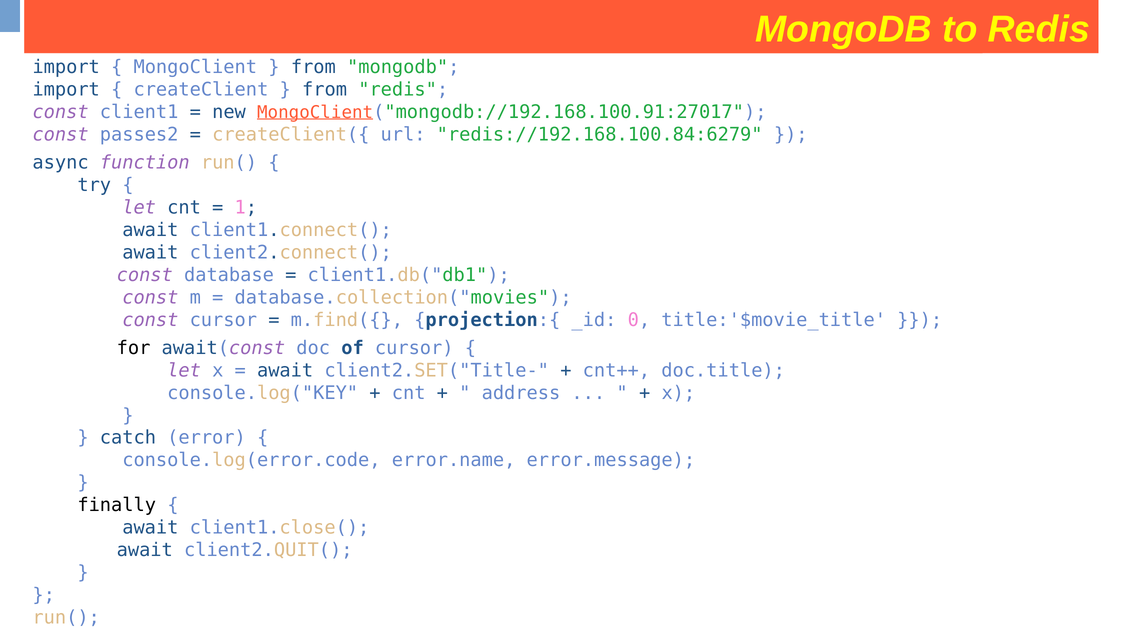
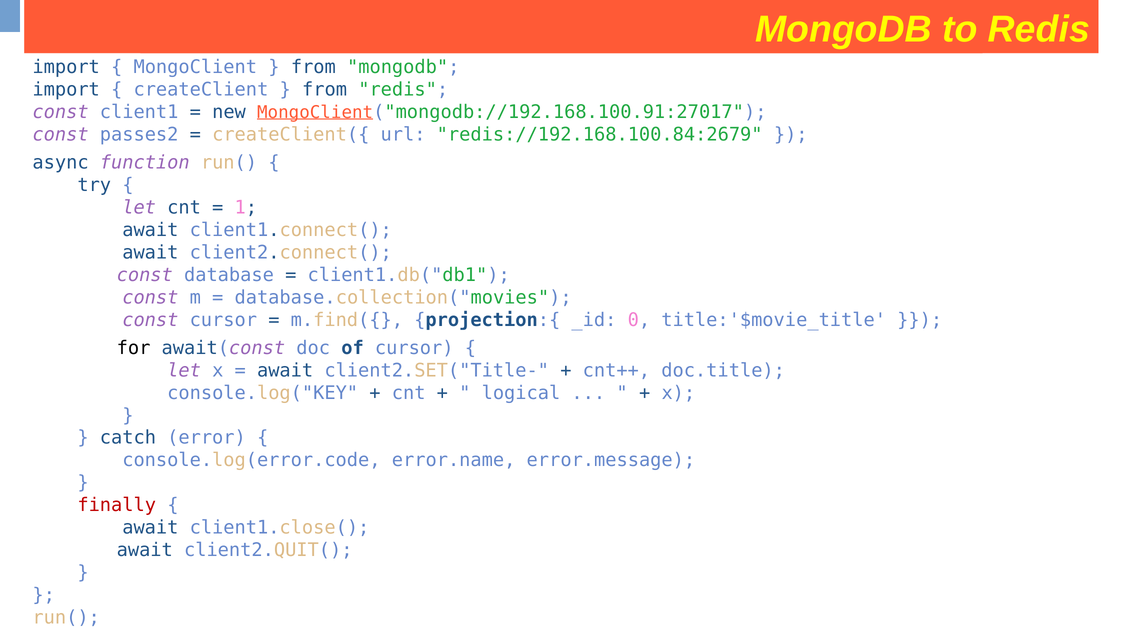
redis://192.168.100.84:6279: redis://192.168.100.84:6279 -> redis://192.168.100.84:2679 (600, 135)
address: address -> logical (521, 393)
finally colour: black -> red (117, 505)
